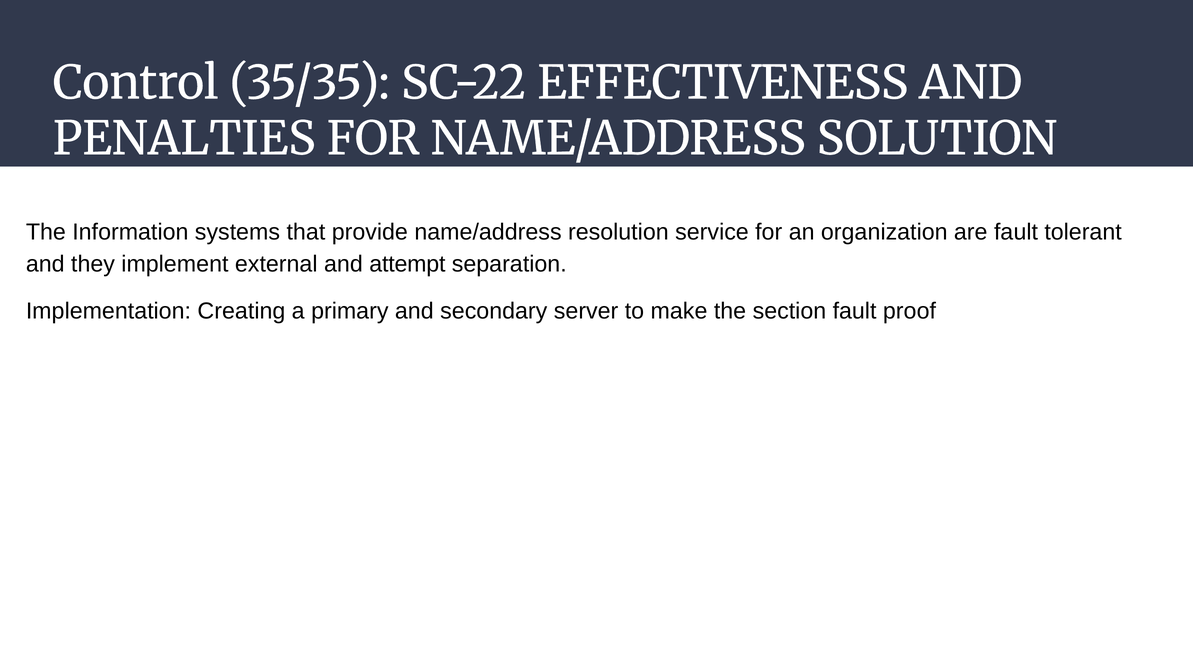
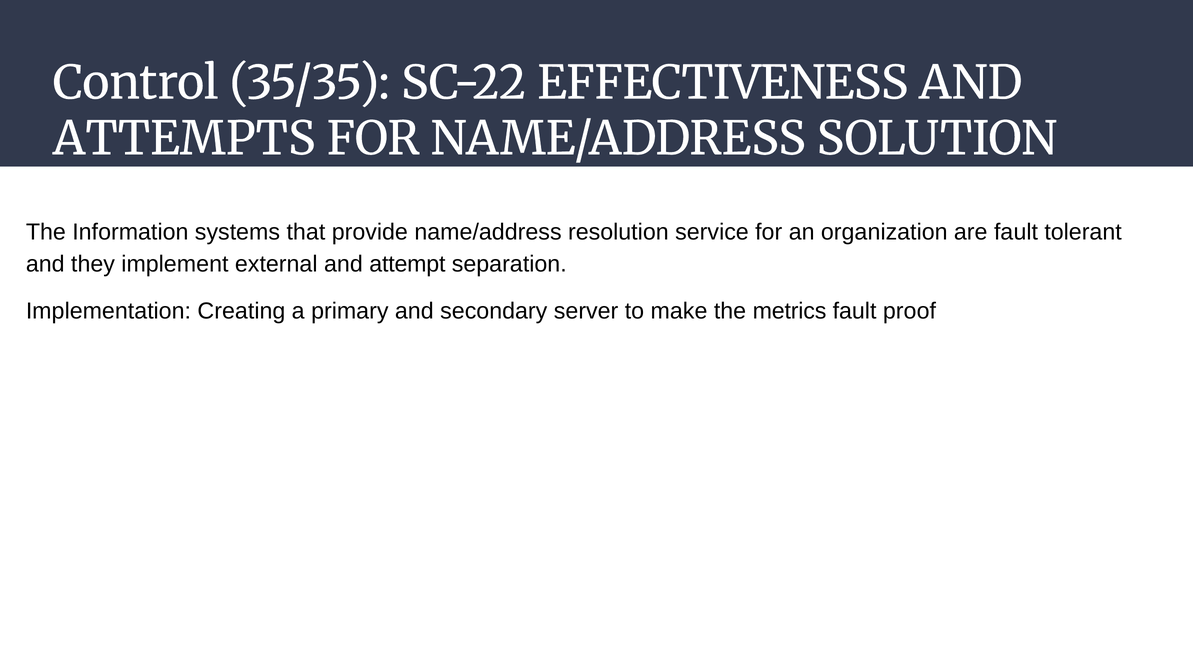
PENALTIES: PENALTIES -> ATTEMPTS (184, 139)
section: section -> metrics (790, 311)
